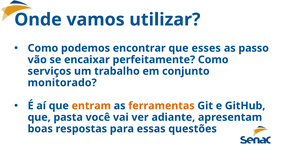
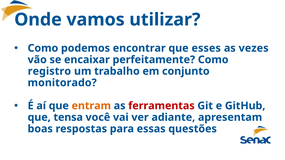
passo: passo -> vezes (254, 48)
serviços: serviços -> registro (49, 71)
ferramentas colour: orange -> red (161, 106)
pasta: pasta -> tensa (68, 118)
